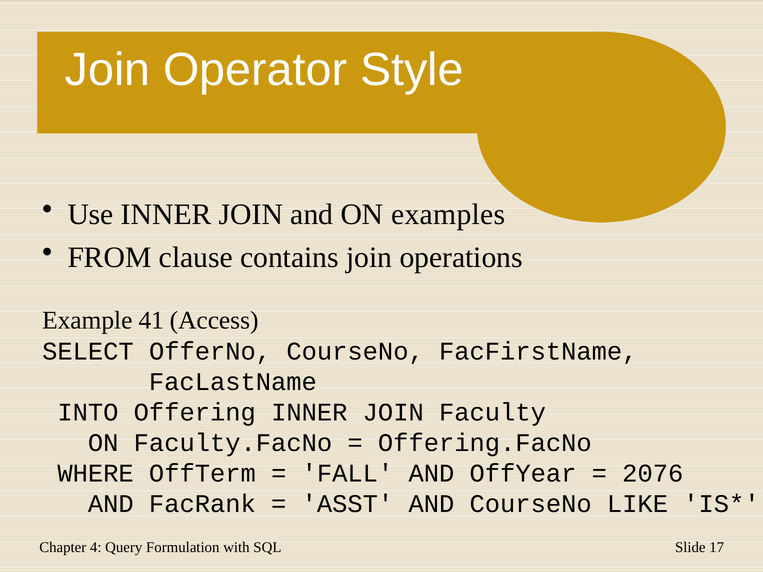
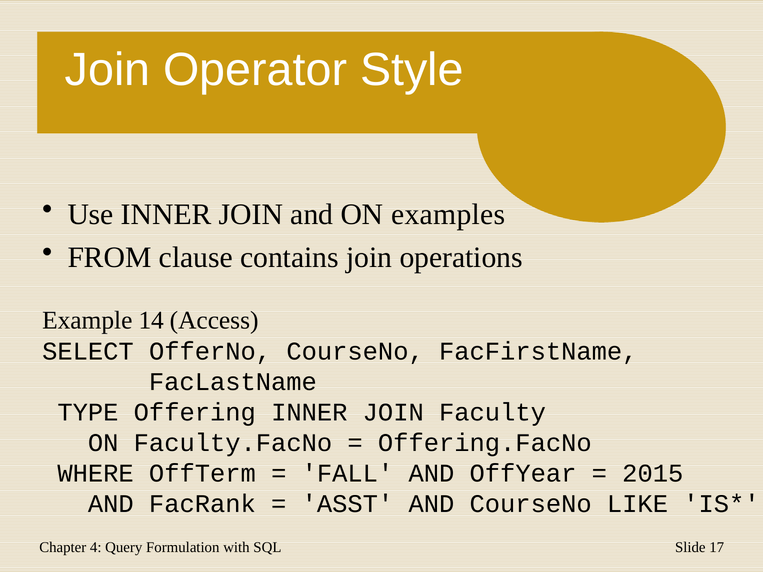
41: 41 -> 14 (151, 321)
INTO: INTO -> TYPE (88, 412)
2076: 2076 -> 2015 (653, 473)
